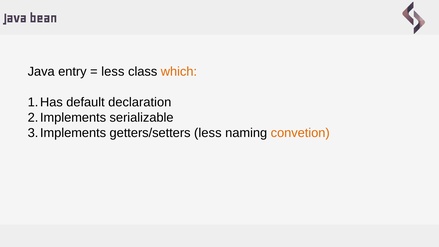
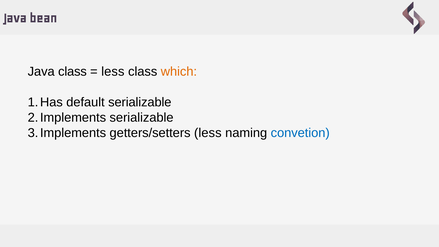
Java entry: entry -> class (72, 71)
default declaration: declaration -> serializable (140, 102)
convetion colour: orange -> blue (300, 133)
